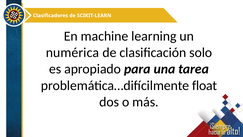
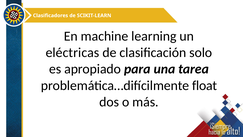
numérica: numérica -> eléctricas (72, 52)
